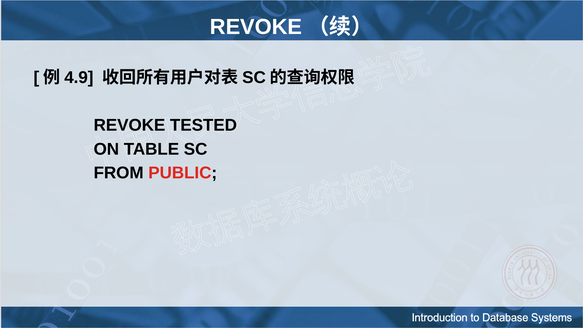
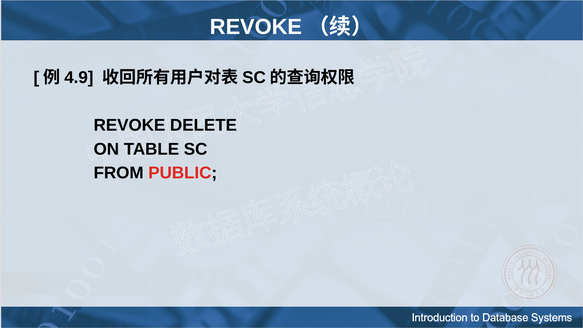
TESTED: TESTED -> DELETE (203, 125)
